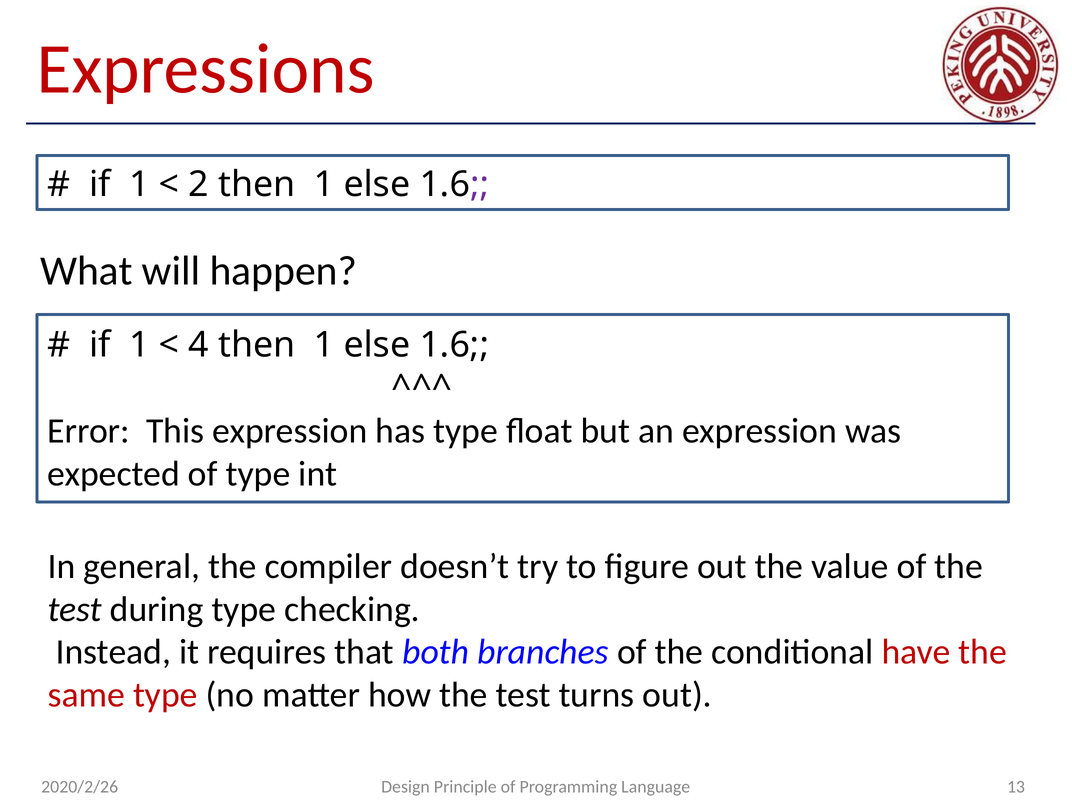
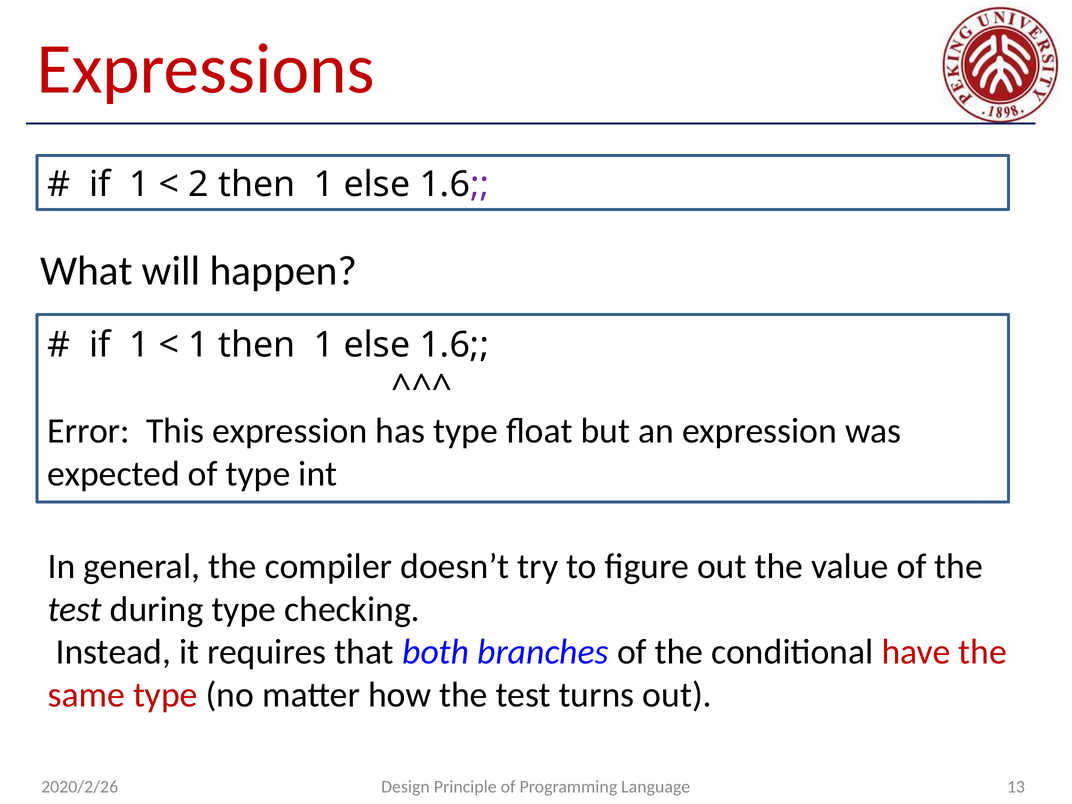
4: 4 -> 1 (199, 345)
